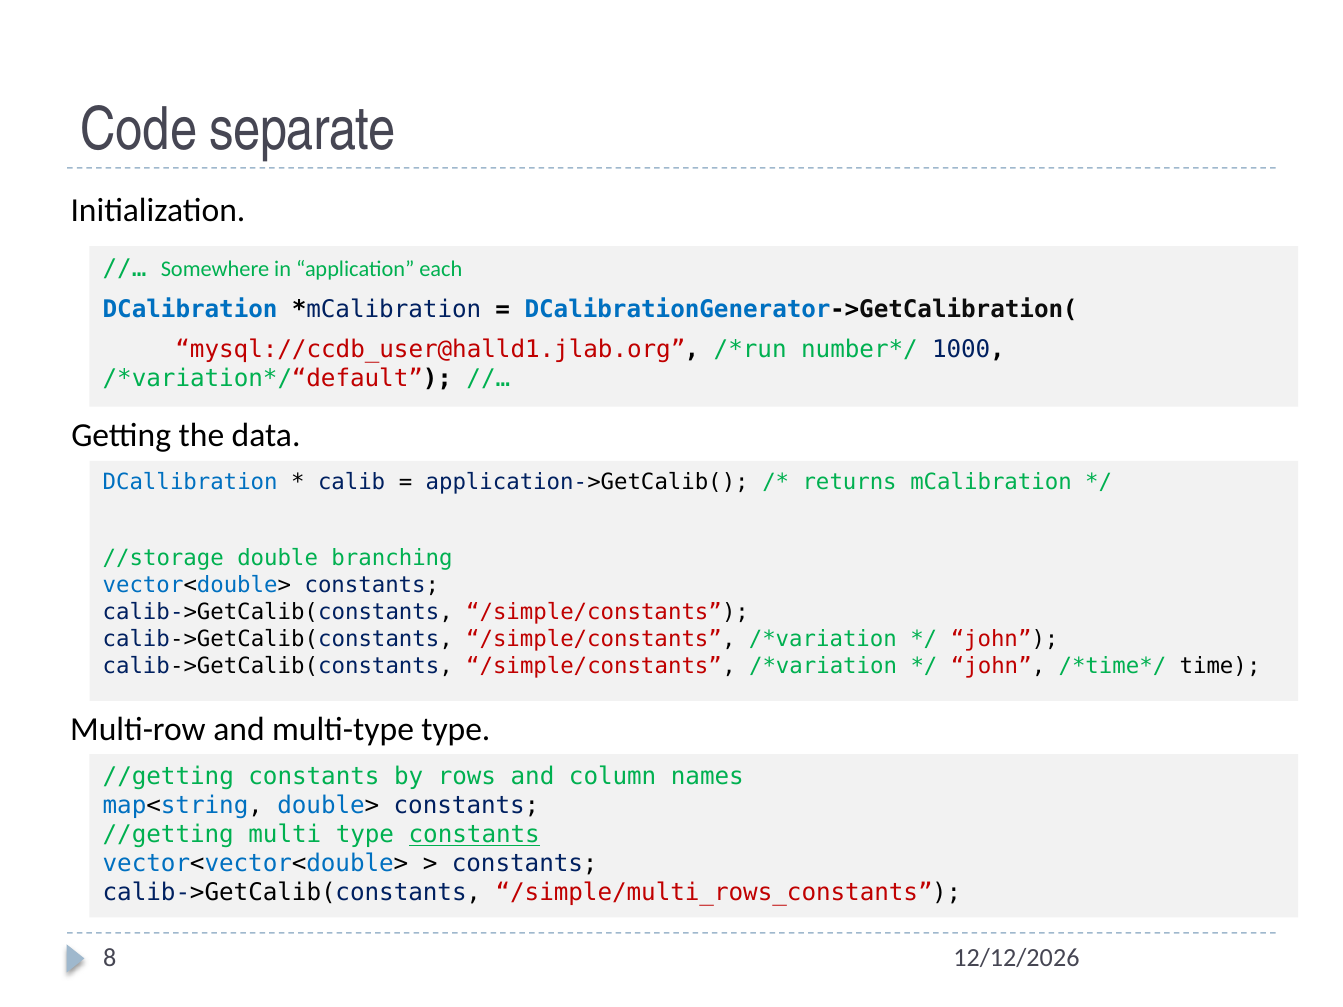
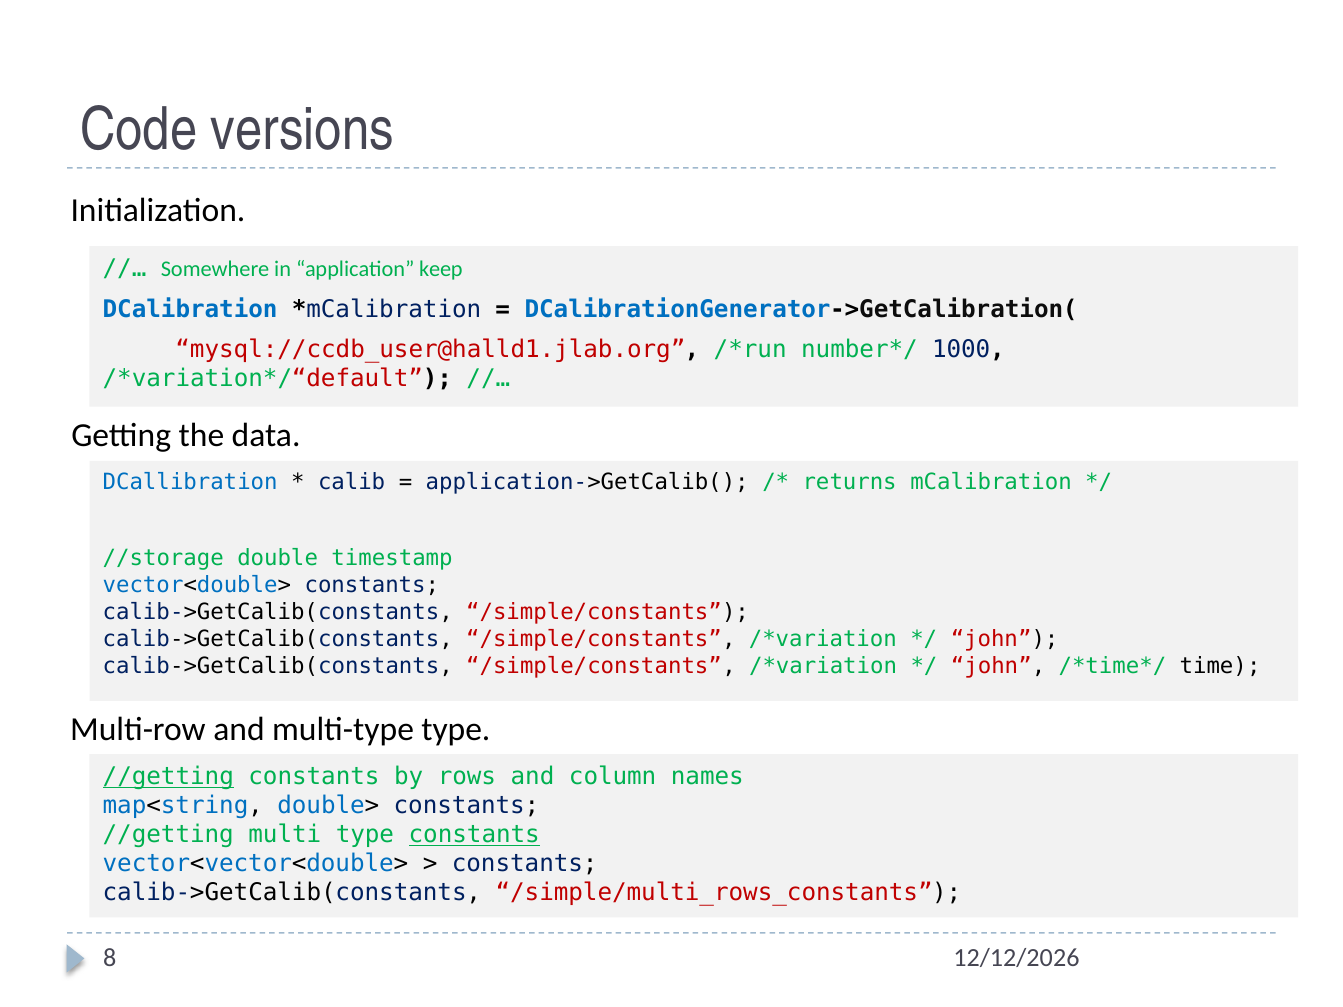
separate: separate -> versions (303, 130)
each: each -> keep (441, 270)
branching: branching -> timestamp (392, 559)
//getting underline: none -> present (168, 777)
